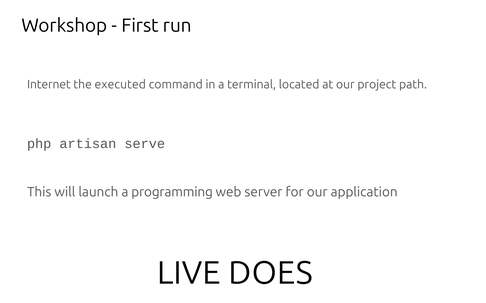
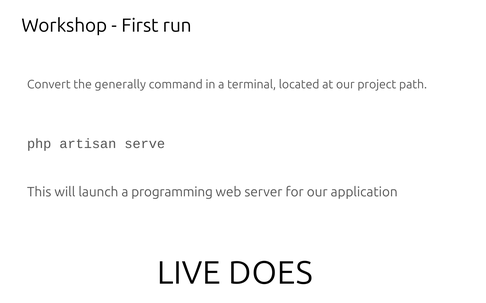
Internet: Internet -> Convert (49, 85)
executed: executed -> generally (120, 85)
